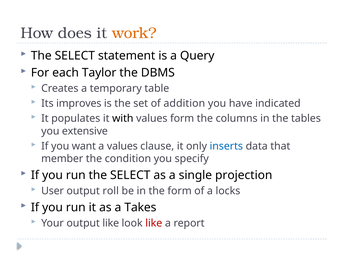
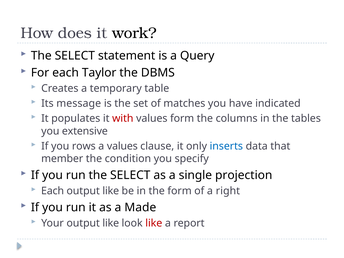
work colour: orange -> black (134, 33)
improves: improves -> message (79, 104)
addition: addition -> matches (184, 104)
with colour: black -> red (123, 119)
want: want -> rows (84, 146)
User: User -> Each (53, 191)
roll: roll -> like (111, 191)
locks: locks -> right (228, 191)
Takes: Takes -> Made (140, 207)
